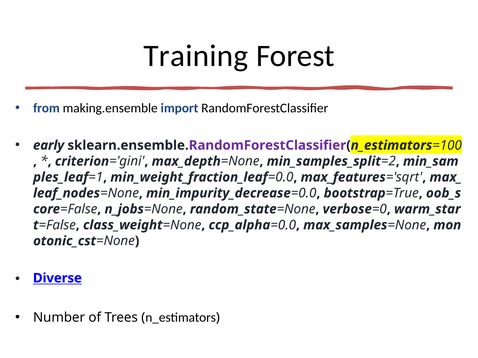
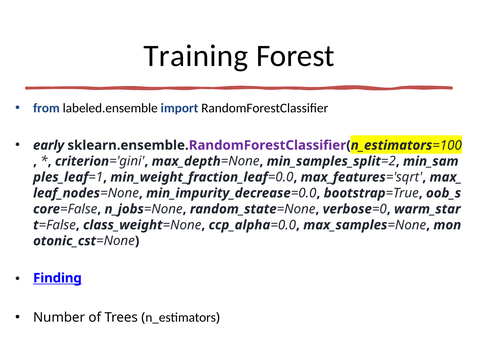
making.ensemble: making.ensemble -> labeled.ensemble (110, 108)
Diverse: Diverse -> Finding (57, 278)
